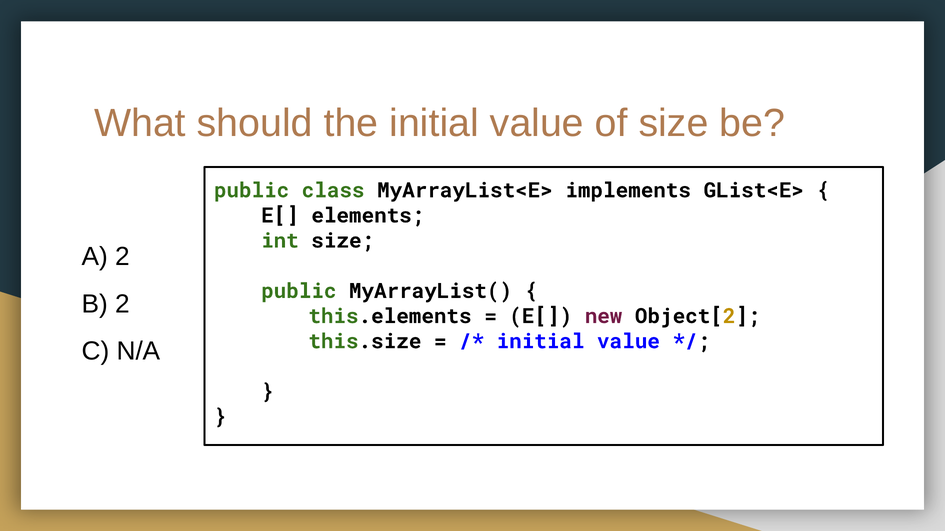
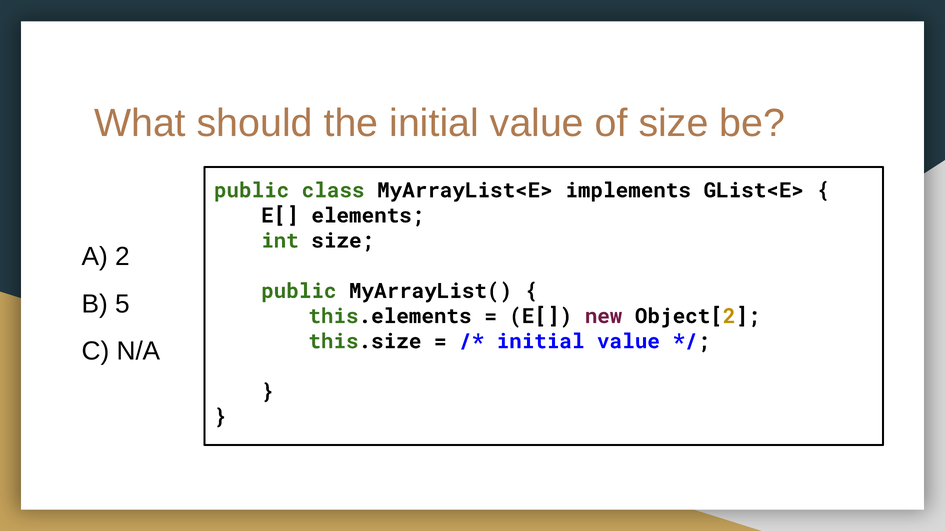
B 2: 2 -> 5 (122, 304)
